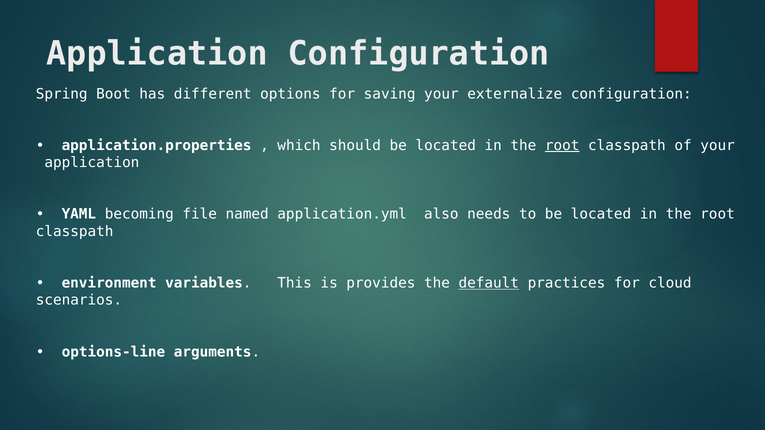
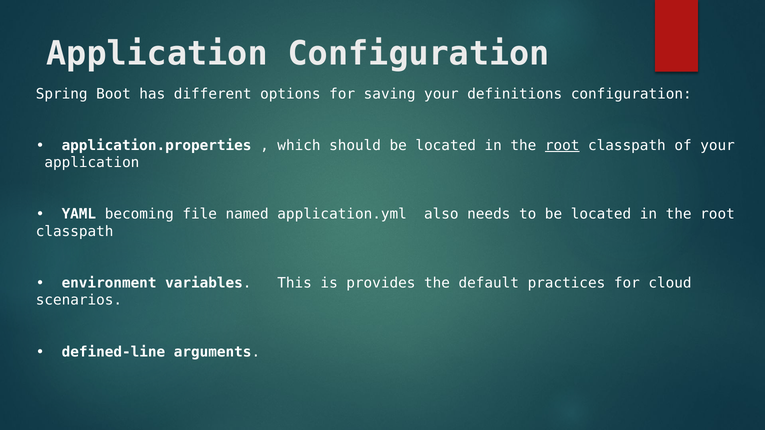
externalize: externalize -> definitions (515, 94)
default underline: present -> none (489, 283)
options-line: options-line -> defined-line (113, 352)
